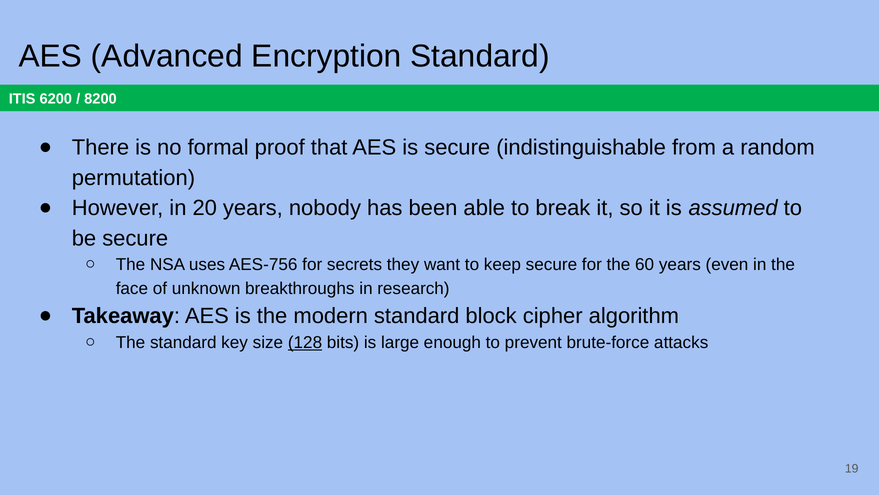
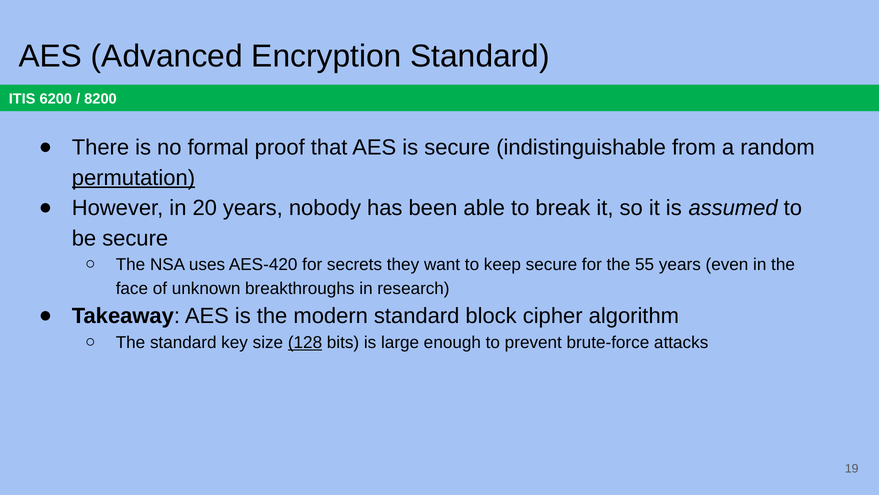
permutation underline: none -> present (133, 178)
AES-756: AES-756 -> AES-420 (263, 264)
60: 60 -> 55 (645, 264)
